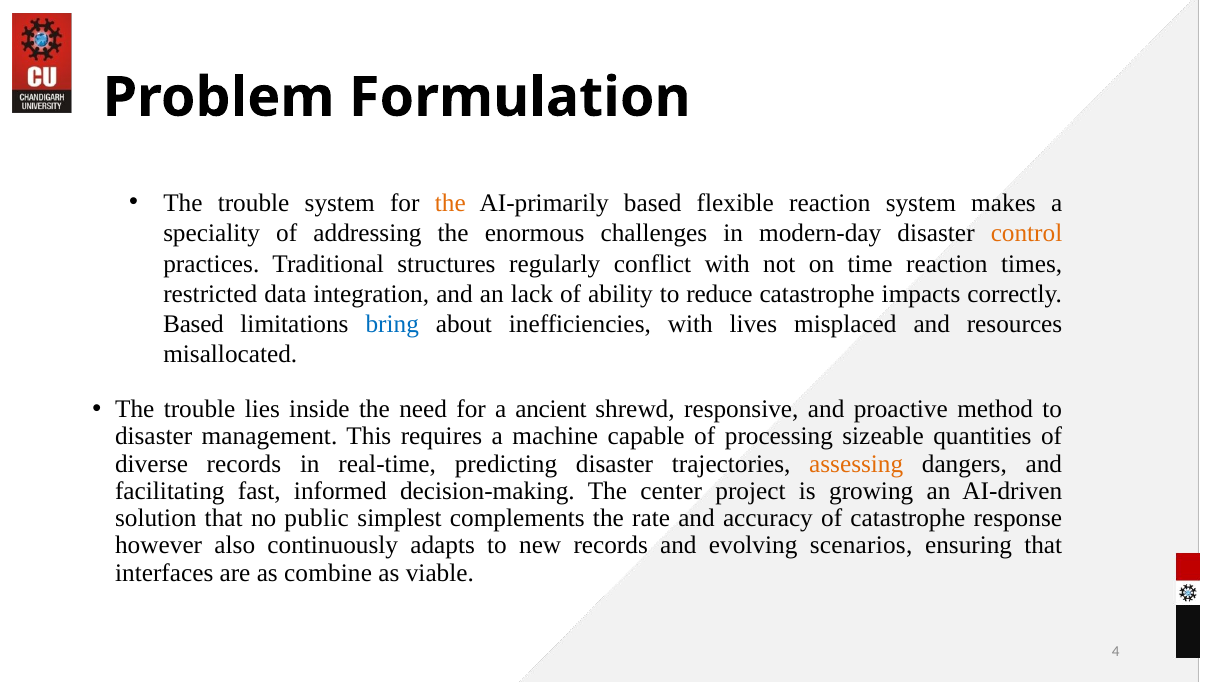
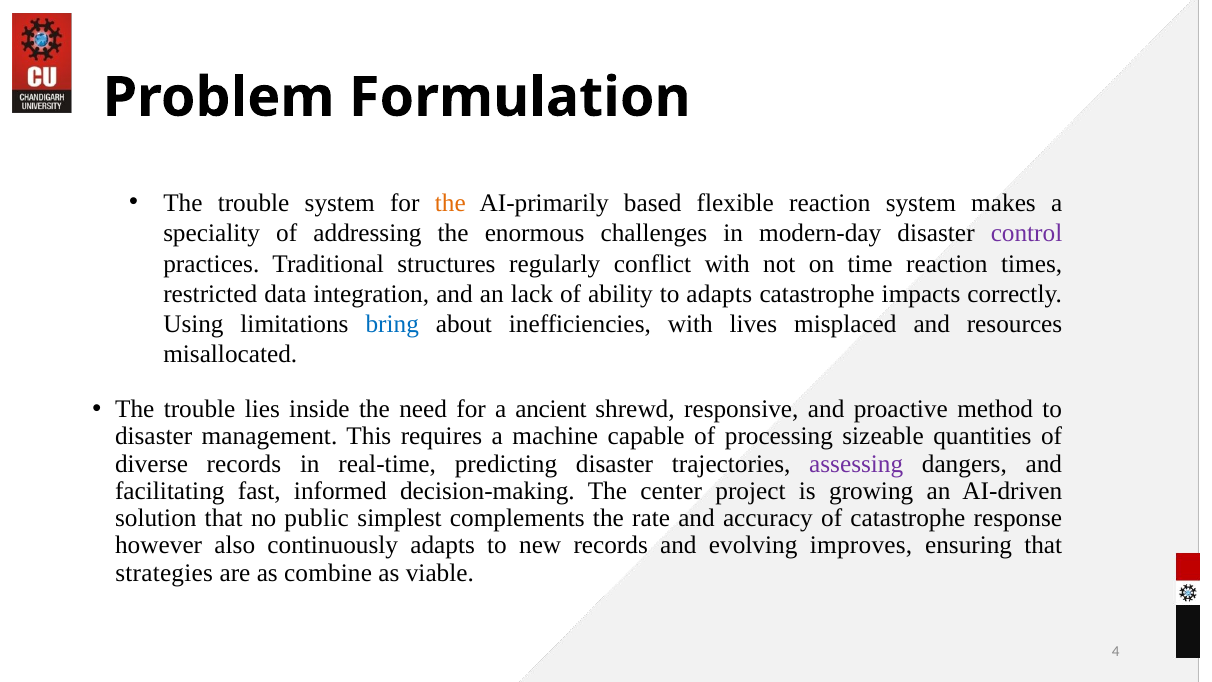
control colour: orange -> purple (1027, 233)
to reduce: reduce -> adapts (719, 294)
Based: Based -> Using (193, 324)
assessing colour: orange -> purple (856, 464)
scenarios: scenarios -> improves (861, 545)
interfaces: interfaces -> strategies (164, 573)
